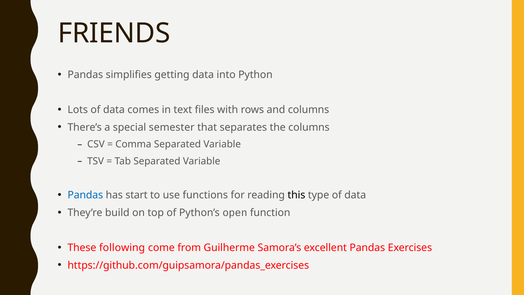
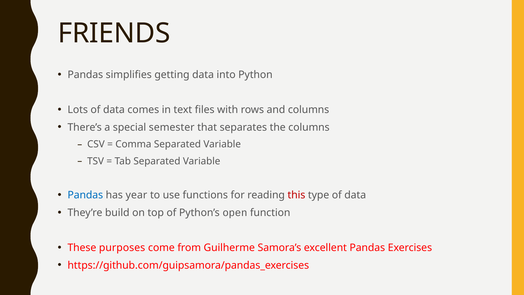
start: start -> year (136, 195)
this colour: black -> red (296, 195)
following: following -> purposes (122, 248)
